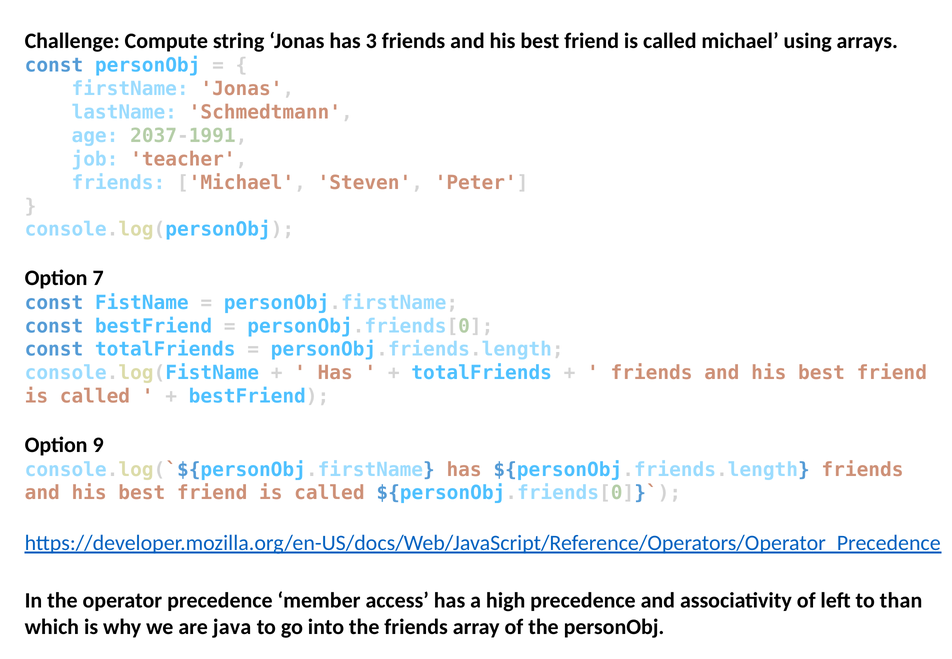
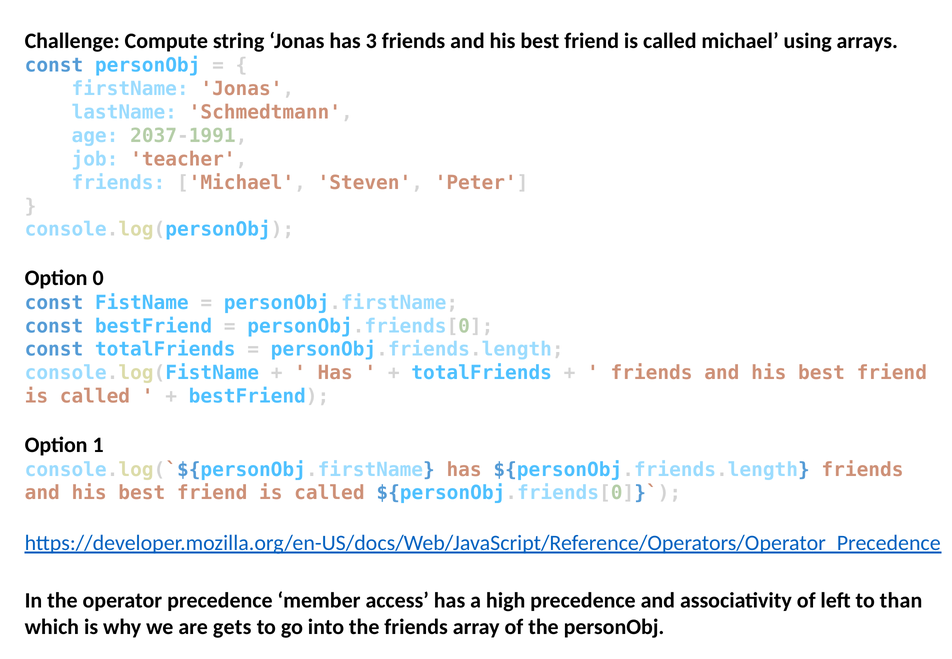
7: 7 -> 0 (98, 278)
9: 9 -> 1 (98, 445)
java: java -> gets (232, 627)
